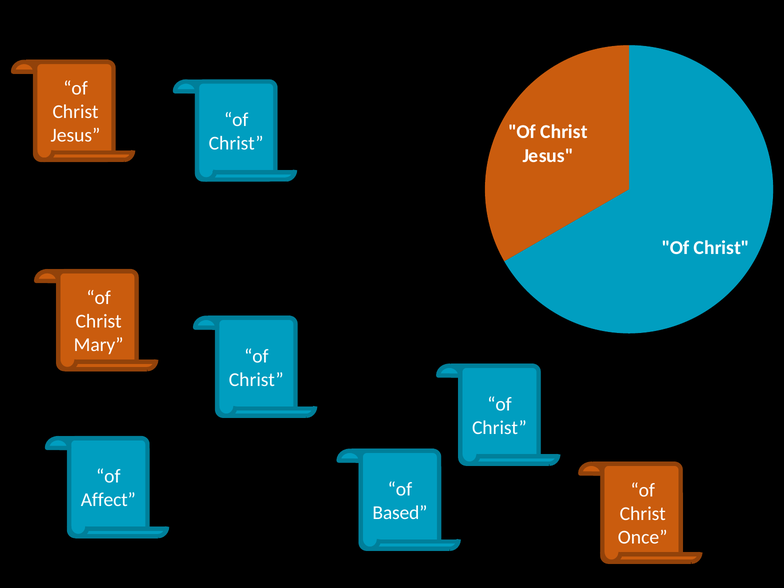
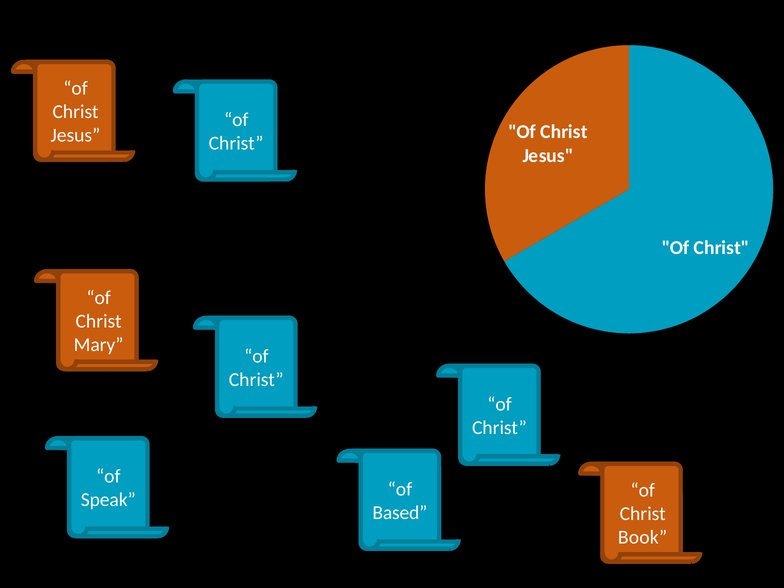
Affect: Affect -> Speak (108, 500)
Once: Once -> Book (643, 537)
